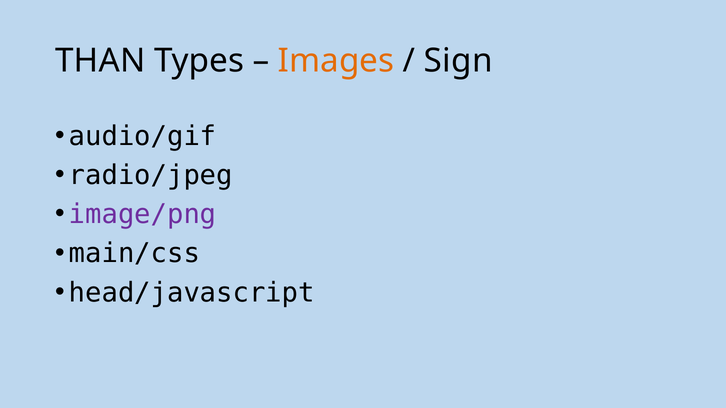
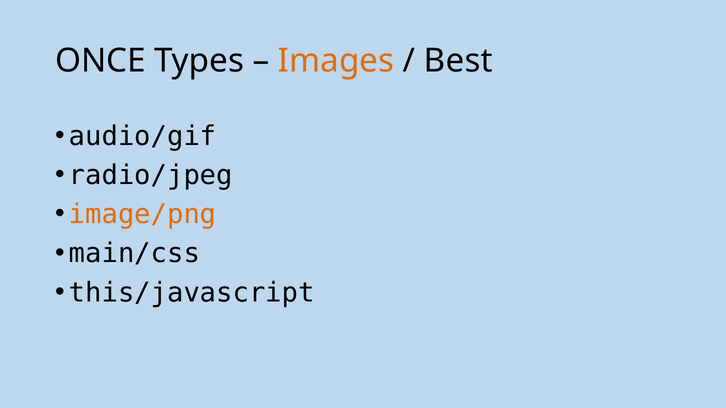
THAN: THAN -> ONCE (100, 61)
Sign: Sign -> Best (458, 61)
image/png colour: purple -> orange (143, 215)
head/javascript: head/javascript -> this/javascript (192, 293)
